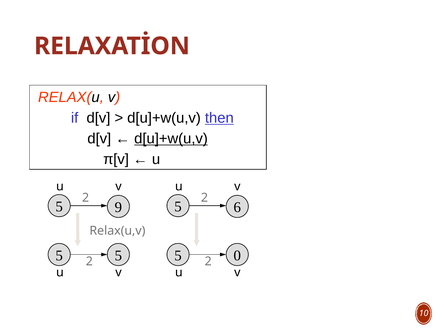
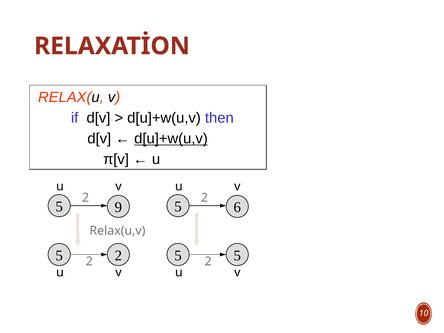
then underline: present -> none (219, 118)
5 5: 5 -> 2 (118, 256)
5 0: 0 -> 5 (237, 256)
